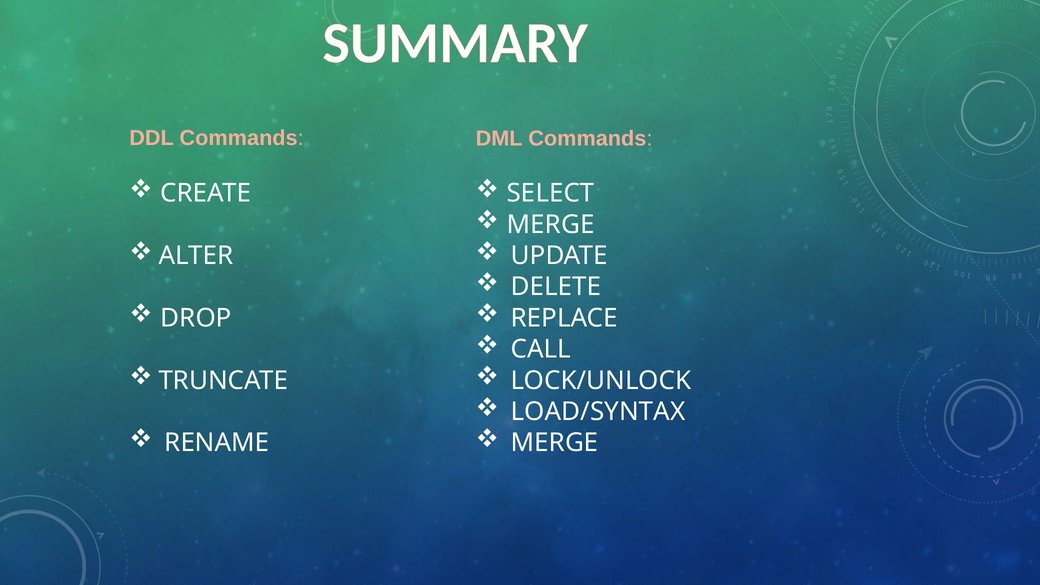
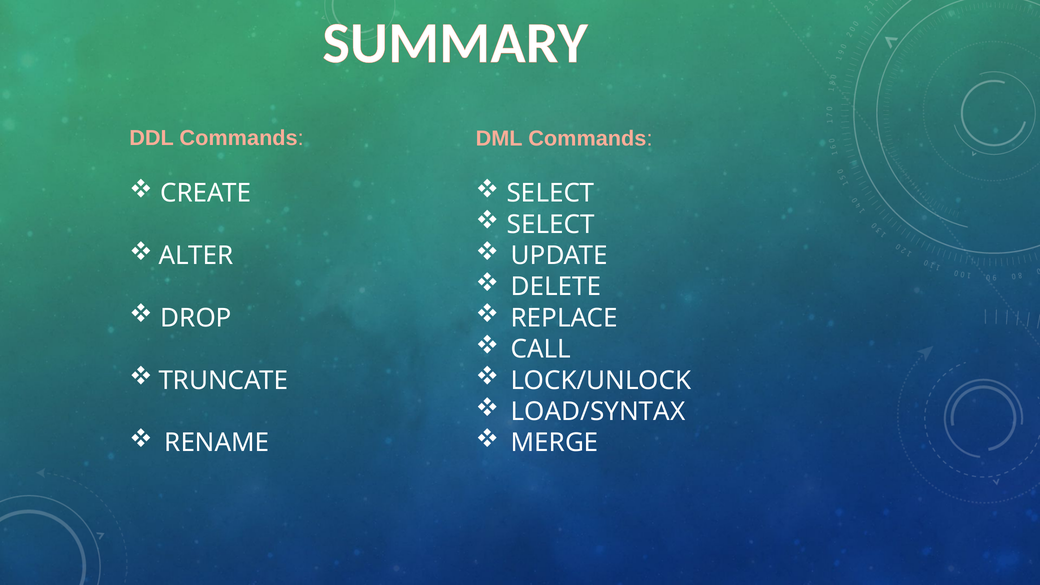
MERGE: MERGE -> SELECT (551, 224)
